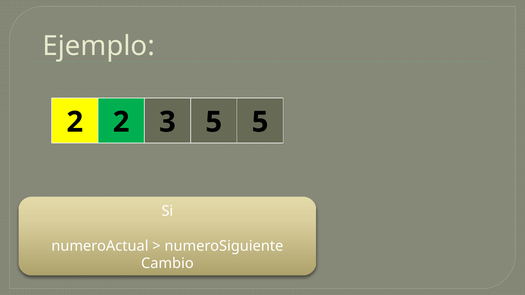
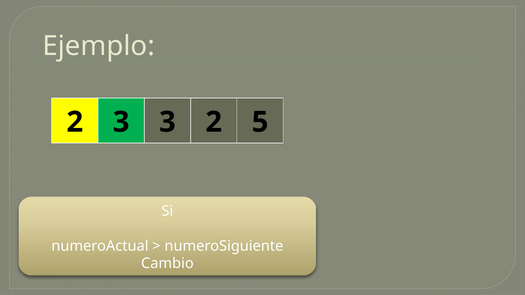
2 2: 2 -> 3 (121, 122)
3 5: 5 -> 2 (214, 122)
